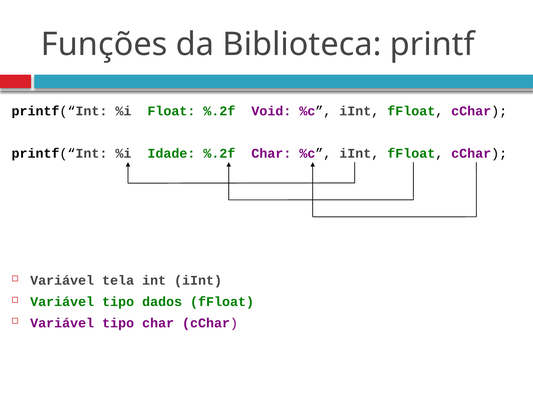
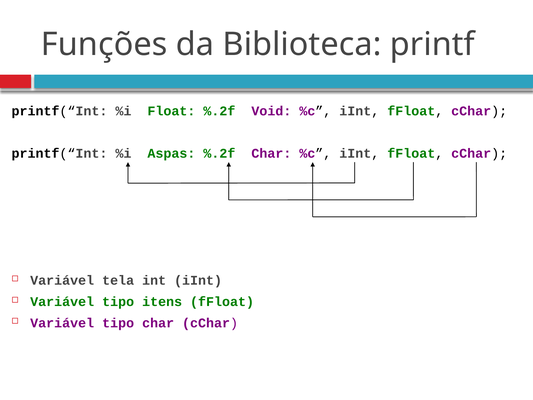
Idade: Idade -> Aspas (171, 153)
dados: dados -> itens (162, 302)
